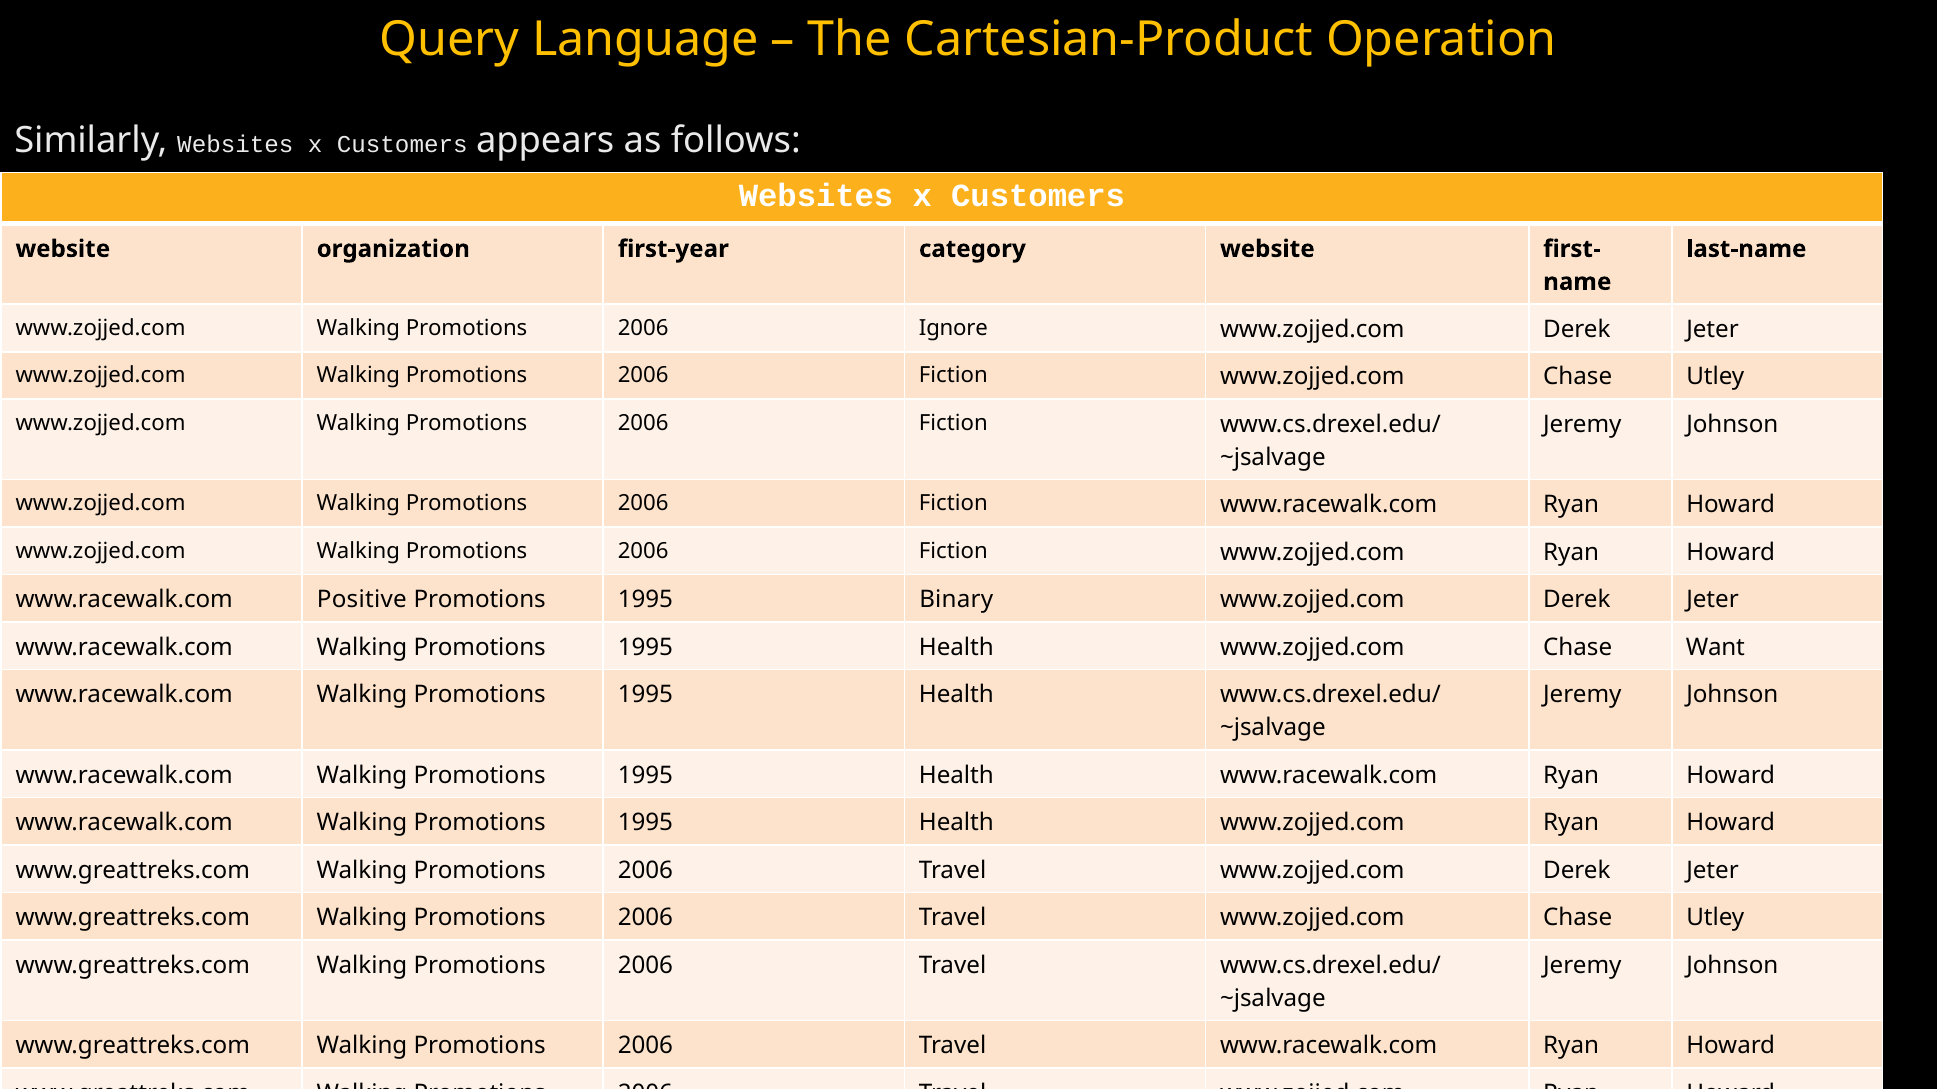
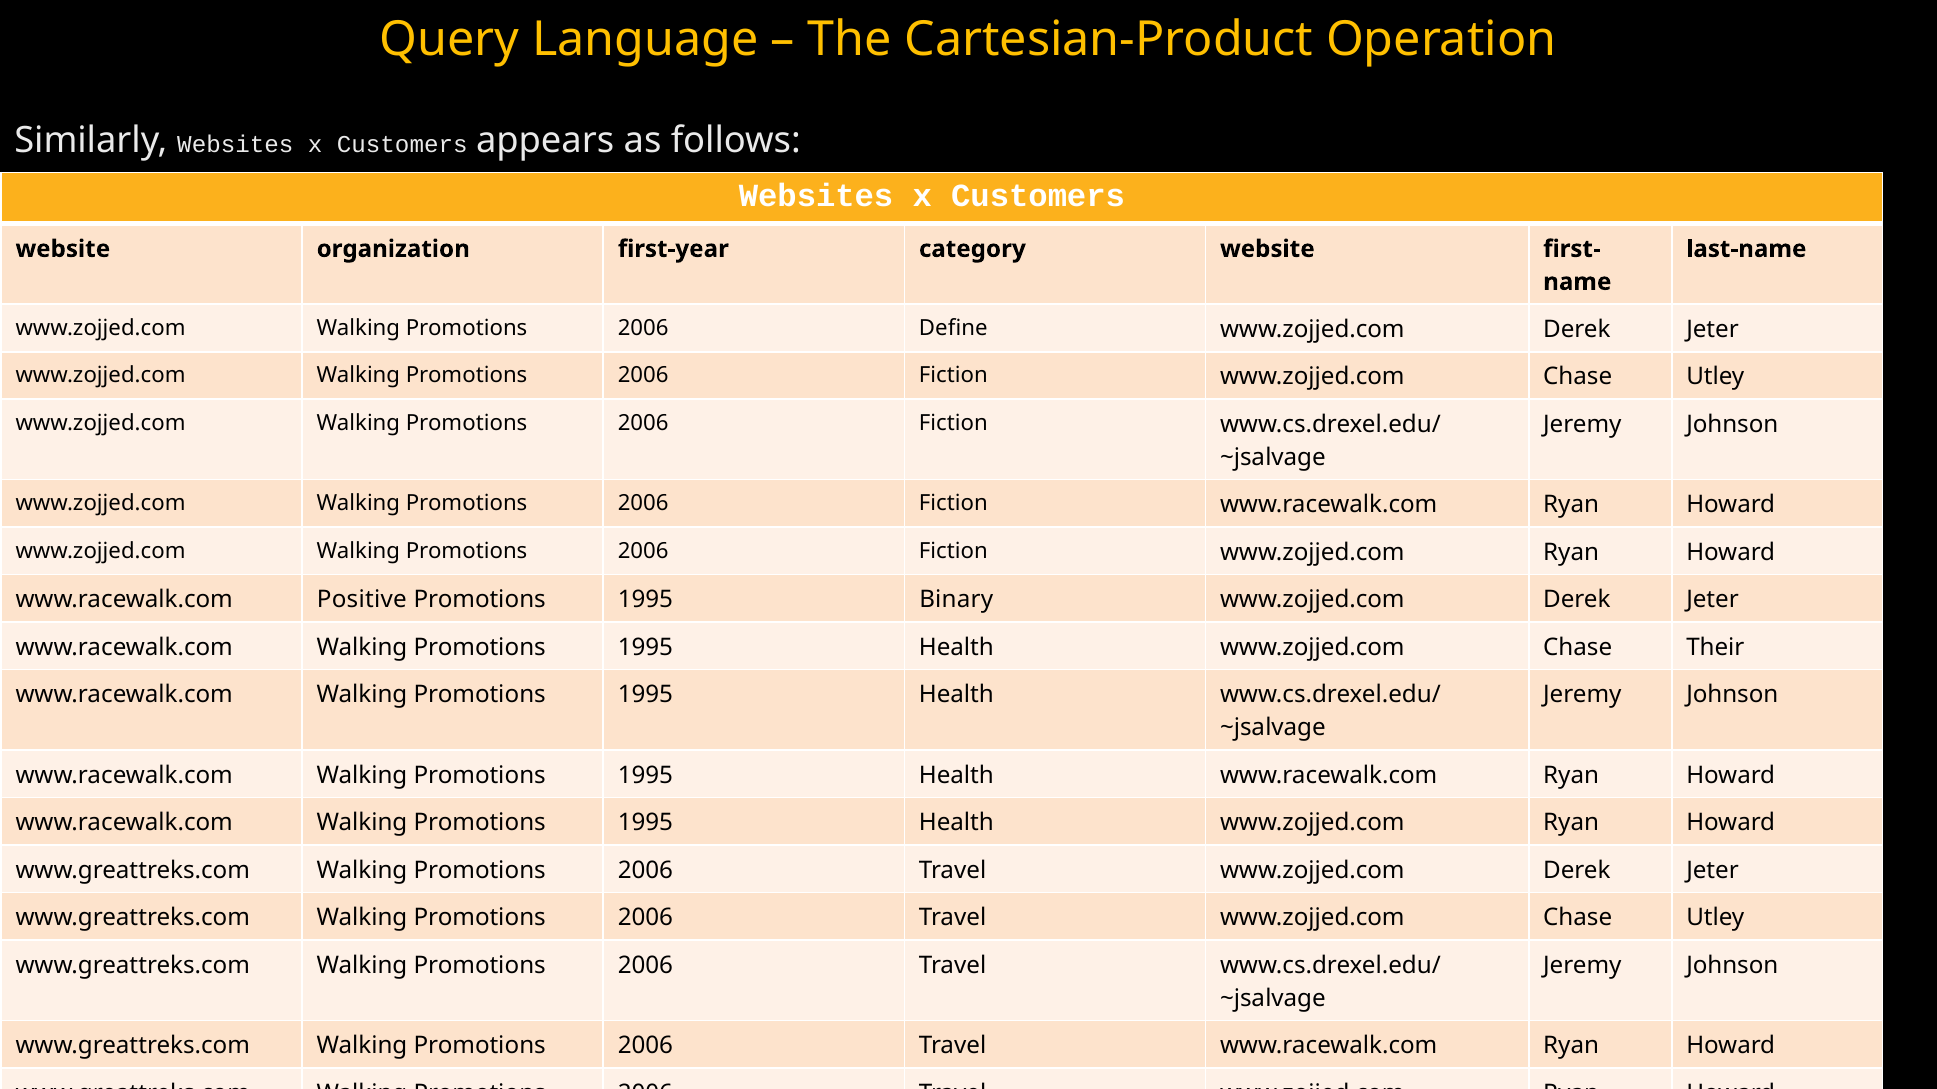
Ignore: Ignore -> Define (953, 328)
Want: Want -> Their (1715, 648)
